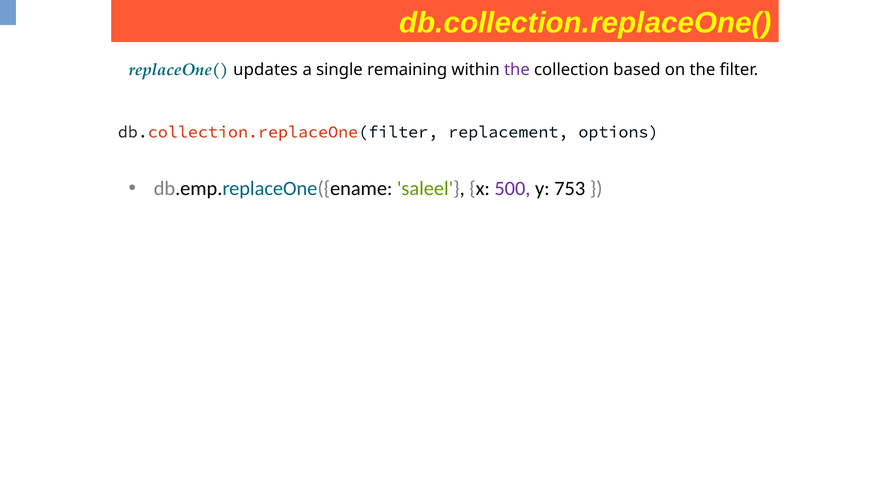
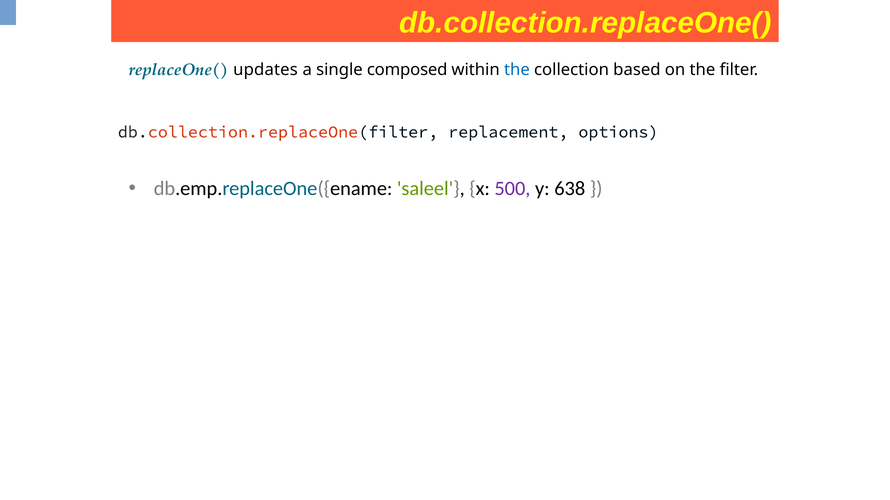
remaining: remaining -> composed (407, 70)
the colour: purple -> blue (517, 70)
753: 753 -> 638 (570, 189)
